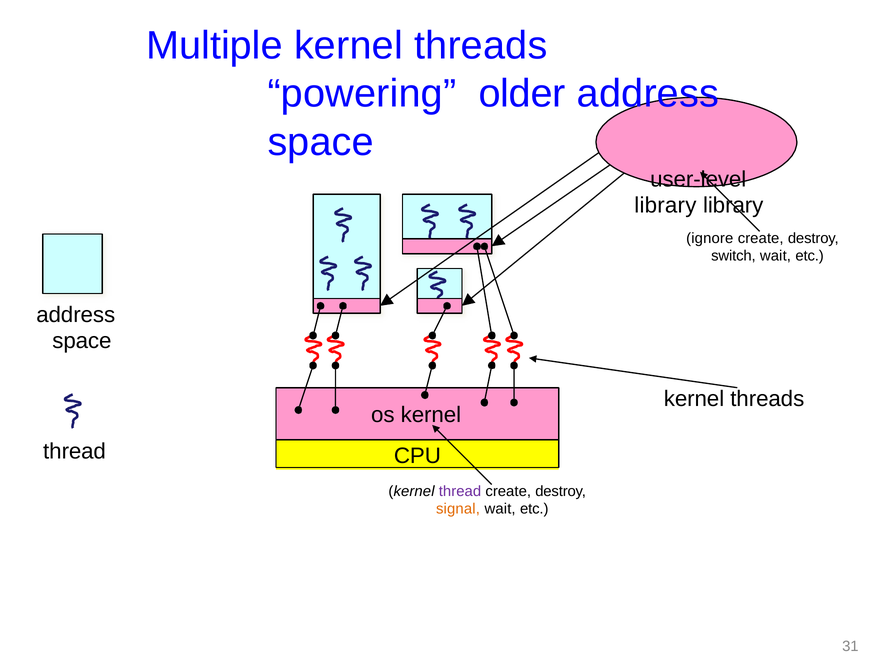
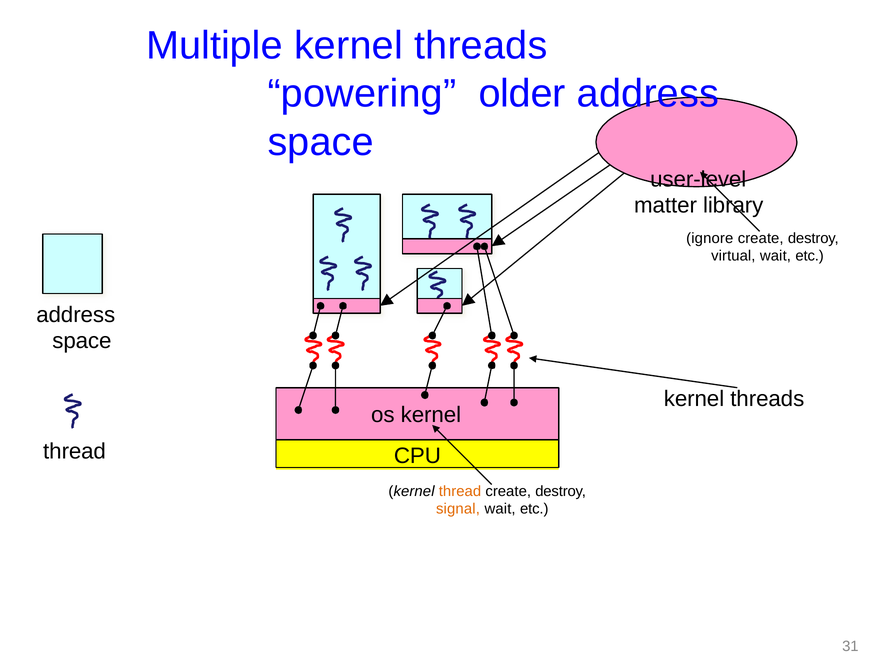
library: library -> matter (666, 205)
switch: switch -> virtual (733, 256)
thread colour: purple -> orange (460, 491)
